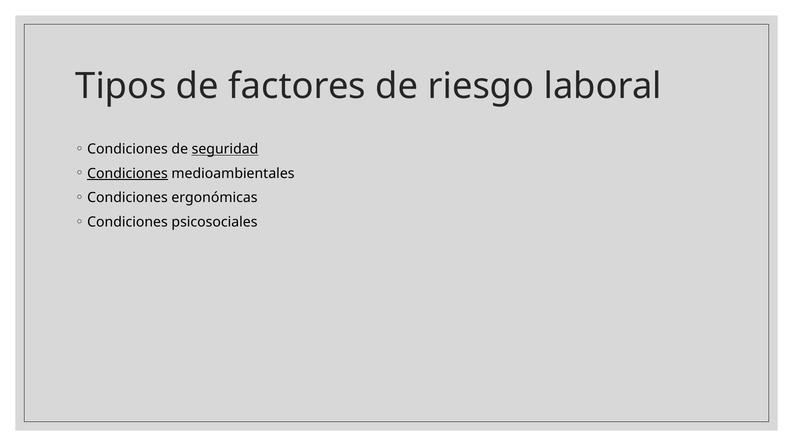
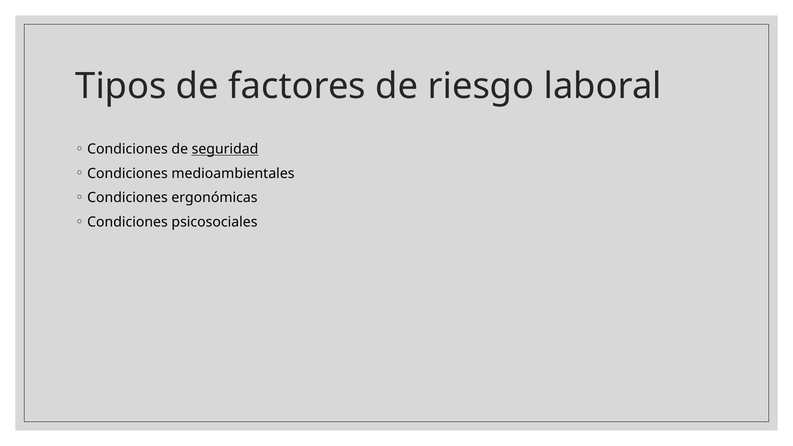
Condiciones underline: present -> none (127, 173)
